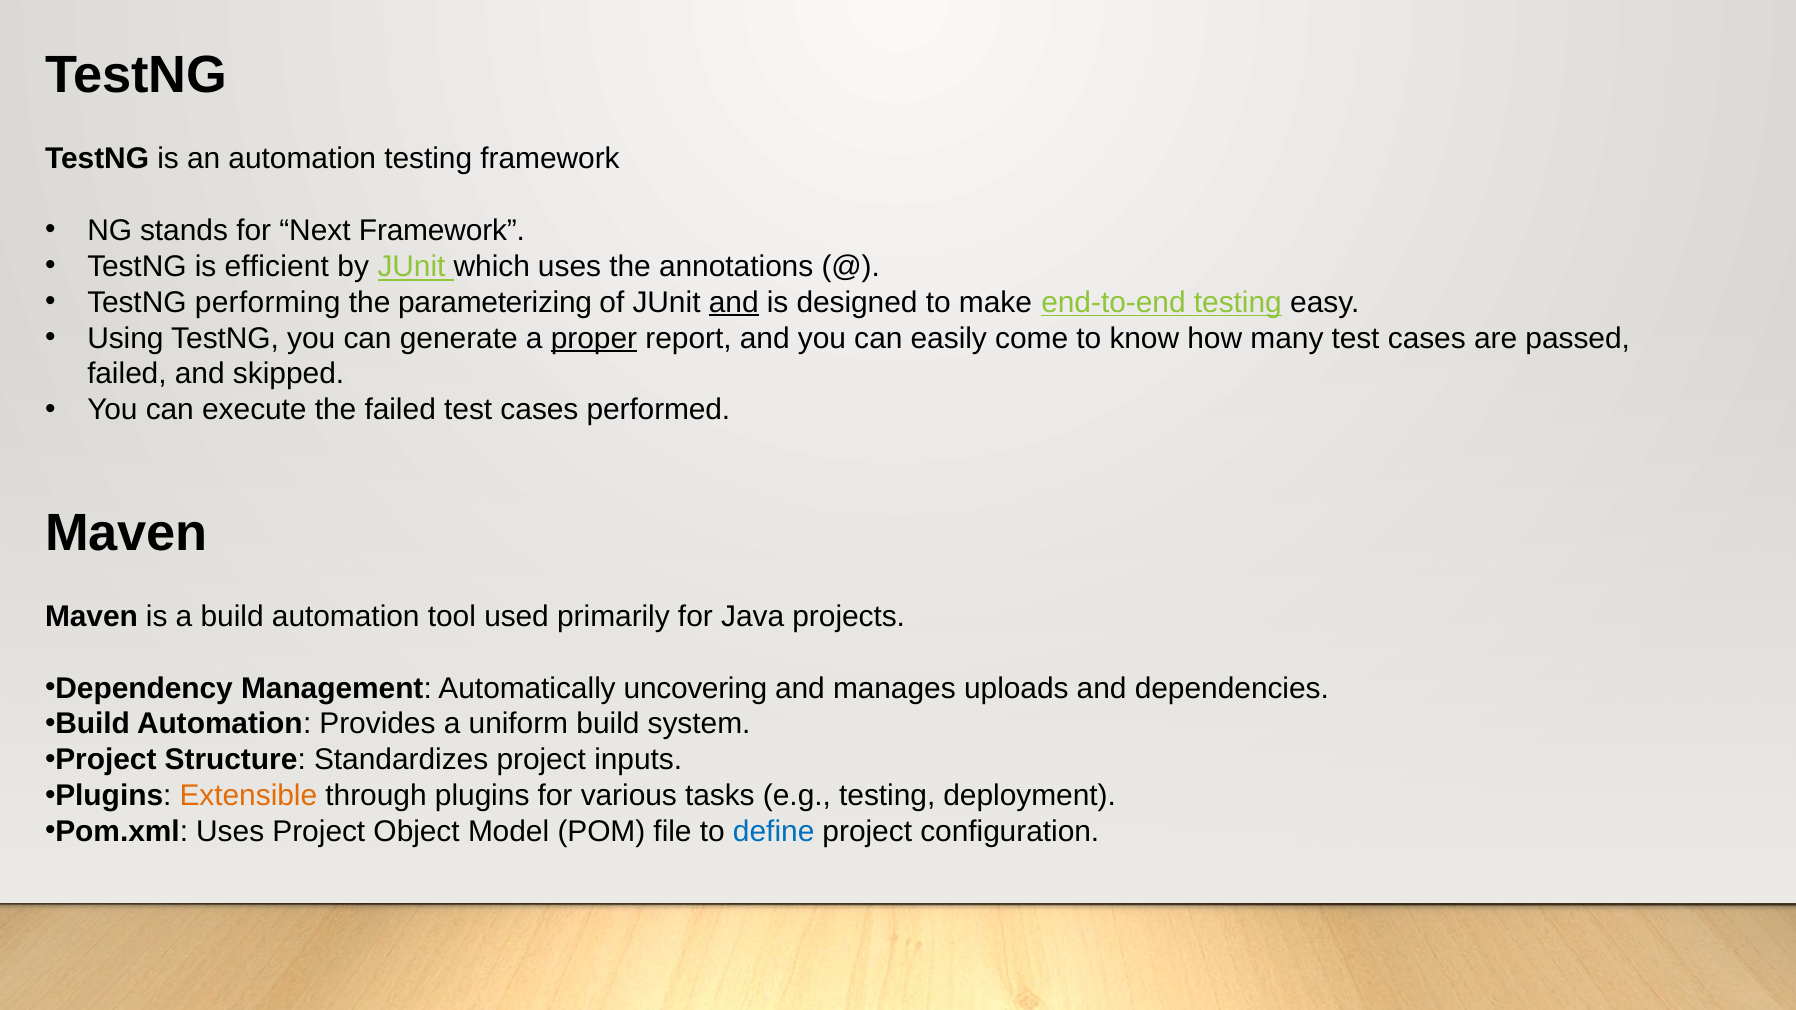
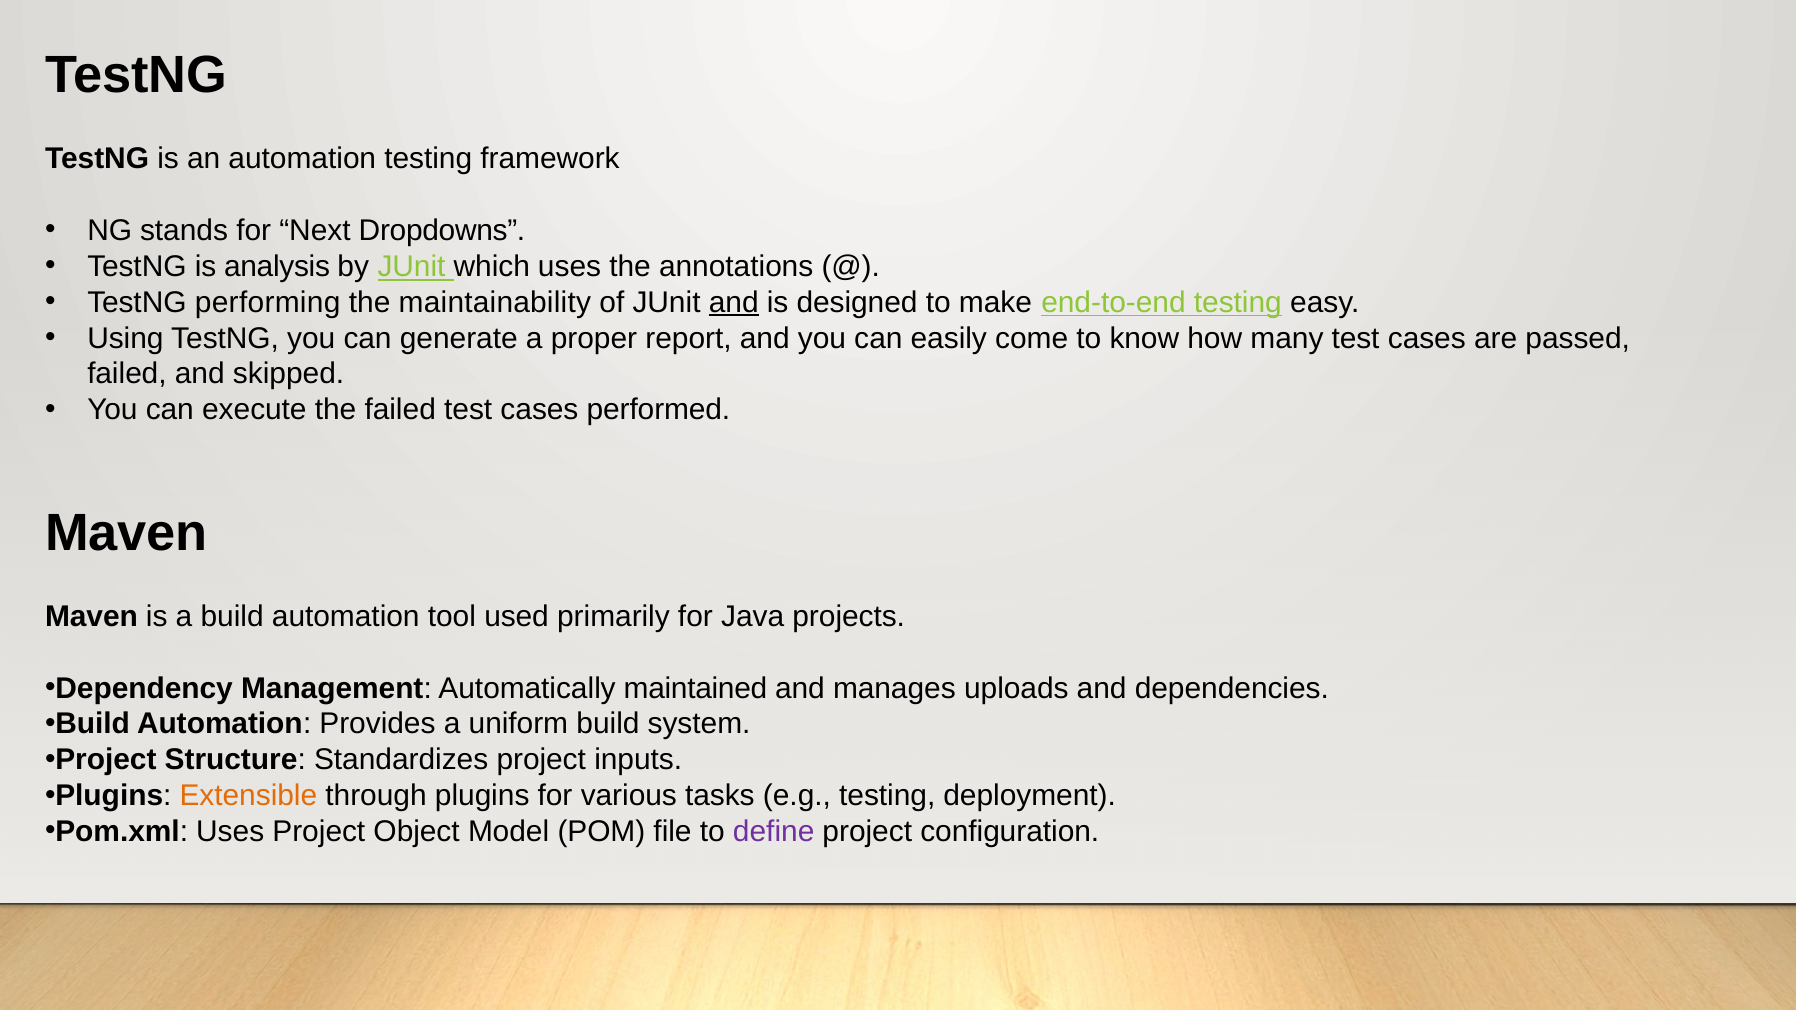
Next Framework: Framework -> Dropdowns (442, 231)
efficient: efficient -> analysis (277, 266)
parameterizing: parameterizing -> maintainability (495, 302)
proper underline: present -> none (594, 338)
uncovering: uncovering -> maintained (695, 688)
define colour: blue -> purple (774, 832)
